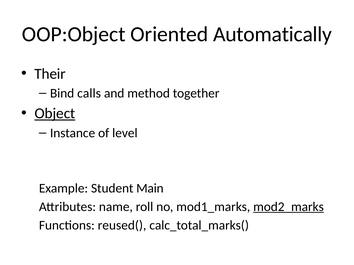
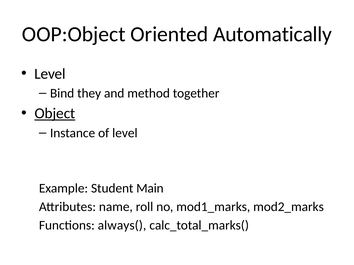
Their: Their -> Level (50, 74)
calls: calls -> they (89, 93)
mod2_marks underline: present -> none (289, 207)
reused(: reused( -> always( (122, 226)
